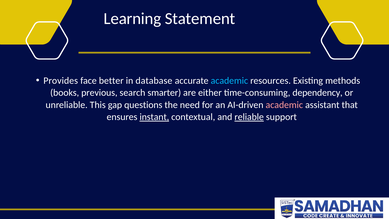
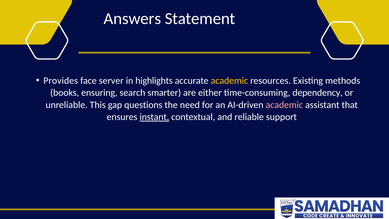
Learning: Learning -> Answers (132, 19)
better: better -> server (111, 81)
database: database -> highlights (154, 81)
academic colour: light blue -> yellow (229, 81)
previous: previous -> ensuring (99, 93)
reliable underline: present -> none (249, 117)
